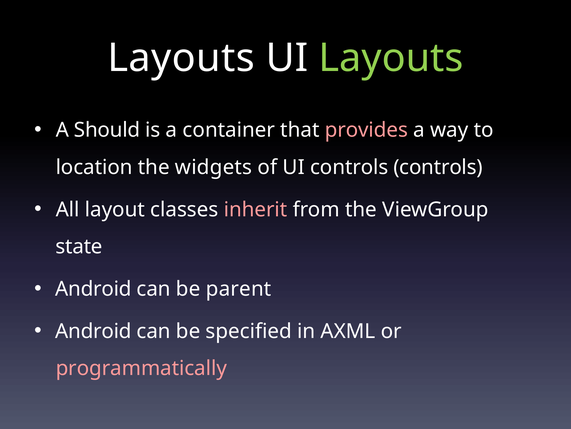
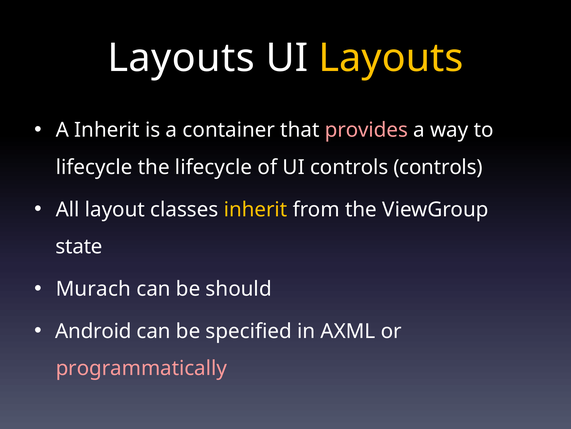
Layouts colour: light green -> yellow (391, 58)
A Should: Should -> Inherit (107, 130)
location: location -> lifecycle (94, 167)
the widgets: widgets -> lifecycle (214, 167)
inherit colour: pink -> yellow (256, 209)
Android: Android -> Murach (93, 288)
parent: parent -> should (239, 288)
